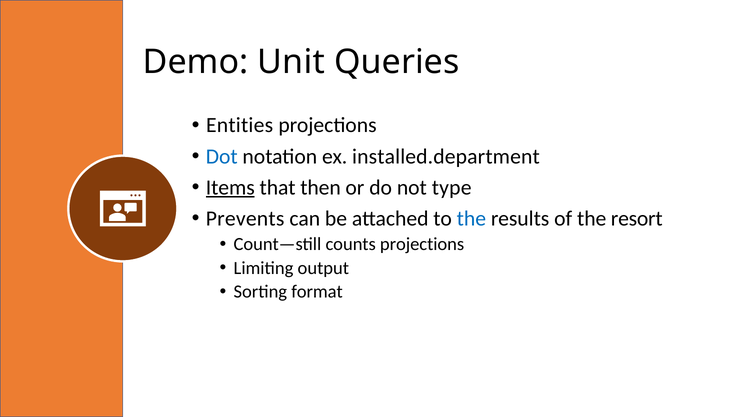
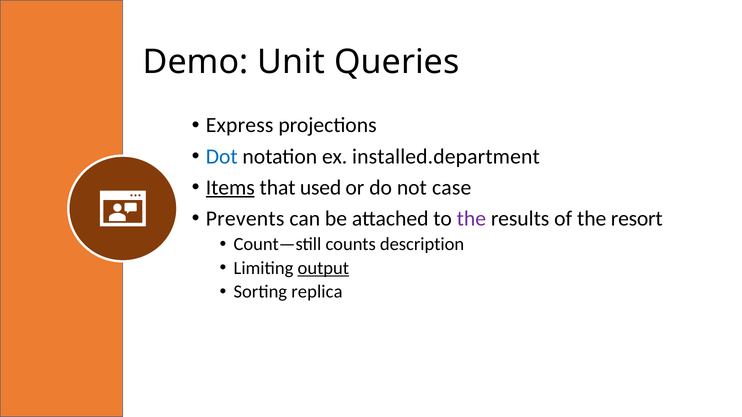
Entities: Entities -> Express (240, 125)
then: then -> used (321, 188)
type: type -> case (452, 188)
the colour: blue -> purple (471, 219)
counts projections: projections -> description (422, 244)
output underline: none -> present (323, 268)
format: format -> replica (317, 292)
